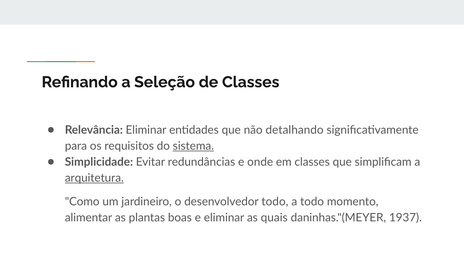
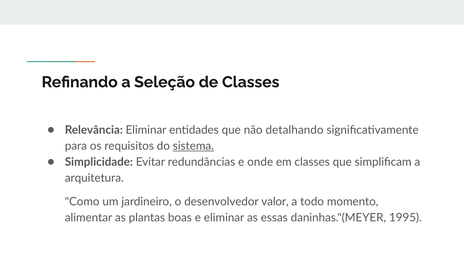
arquitetura underline: present -> none (94, 178)
desenvolvedor todo: todo -> valor (275, 202)
quais: quais -> essas (274, 218)
1937: 1937 -> 1995 (405, 218)
